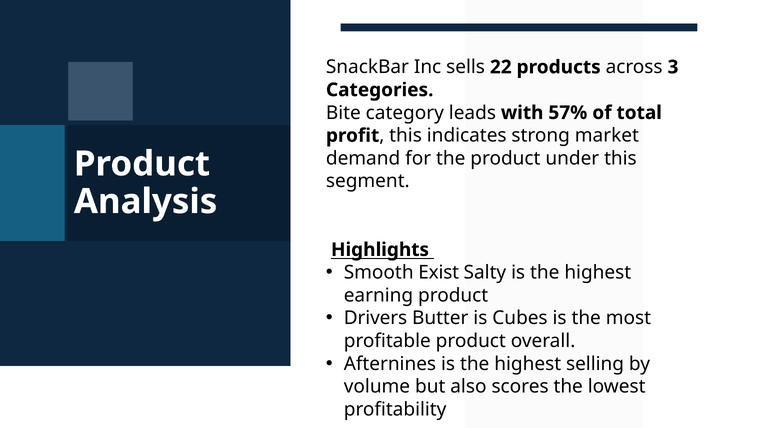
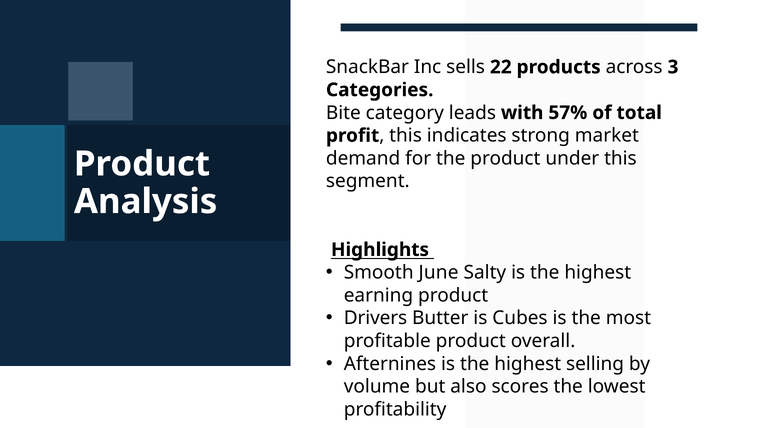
Exist: Exist -> June (439, 273)
